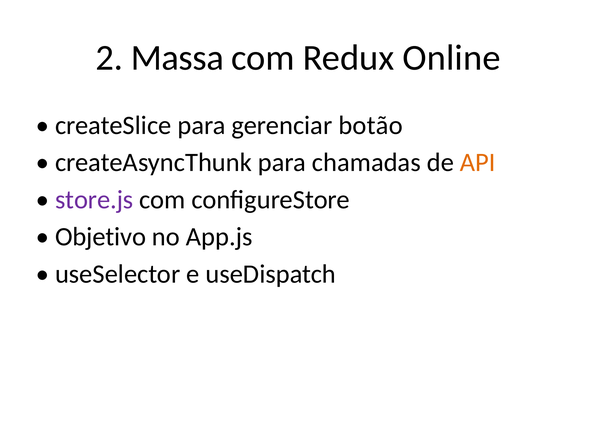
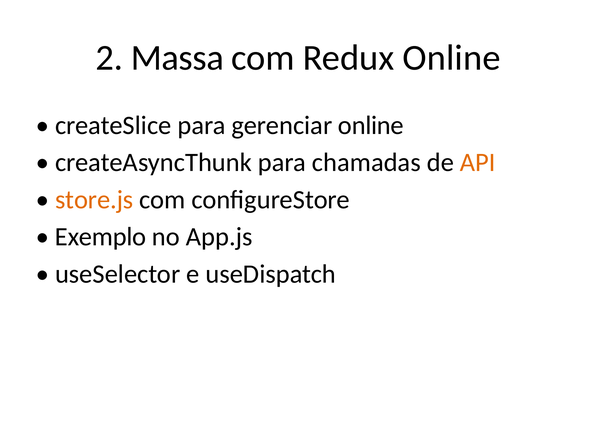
gerenciar botão: botão -> online (371, 125)
store.js colour: purple -> orange (94, 200)
Objetivo: Objetivo -> Exemplo (101, 237)
